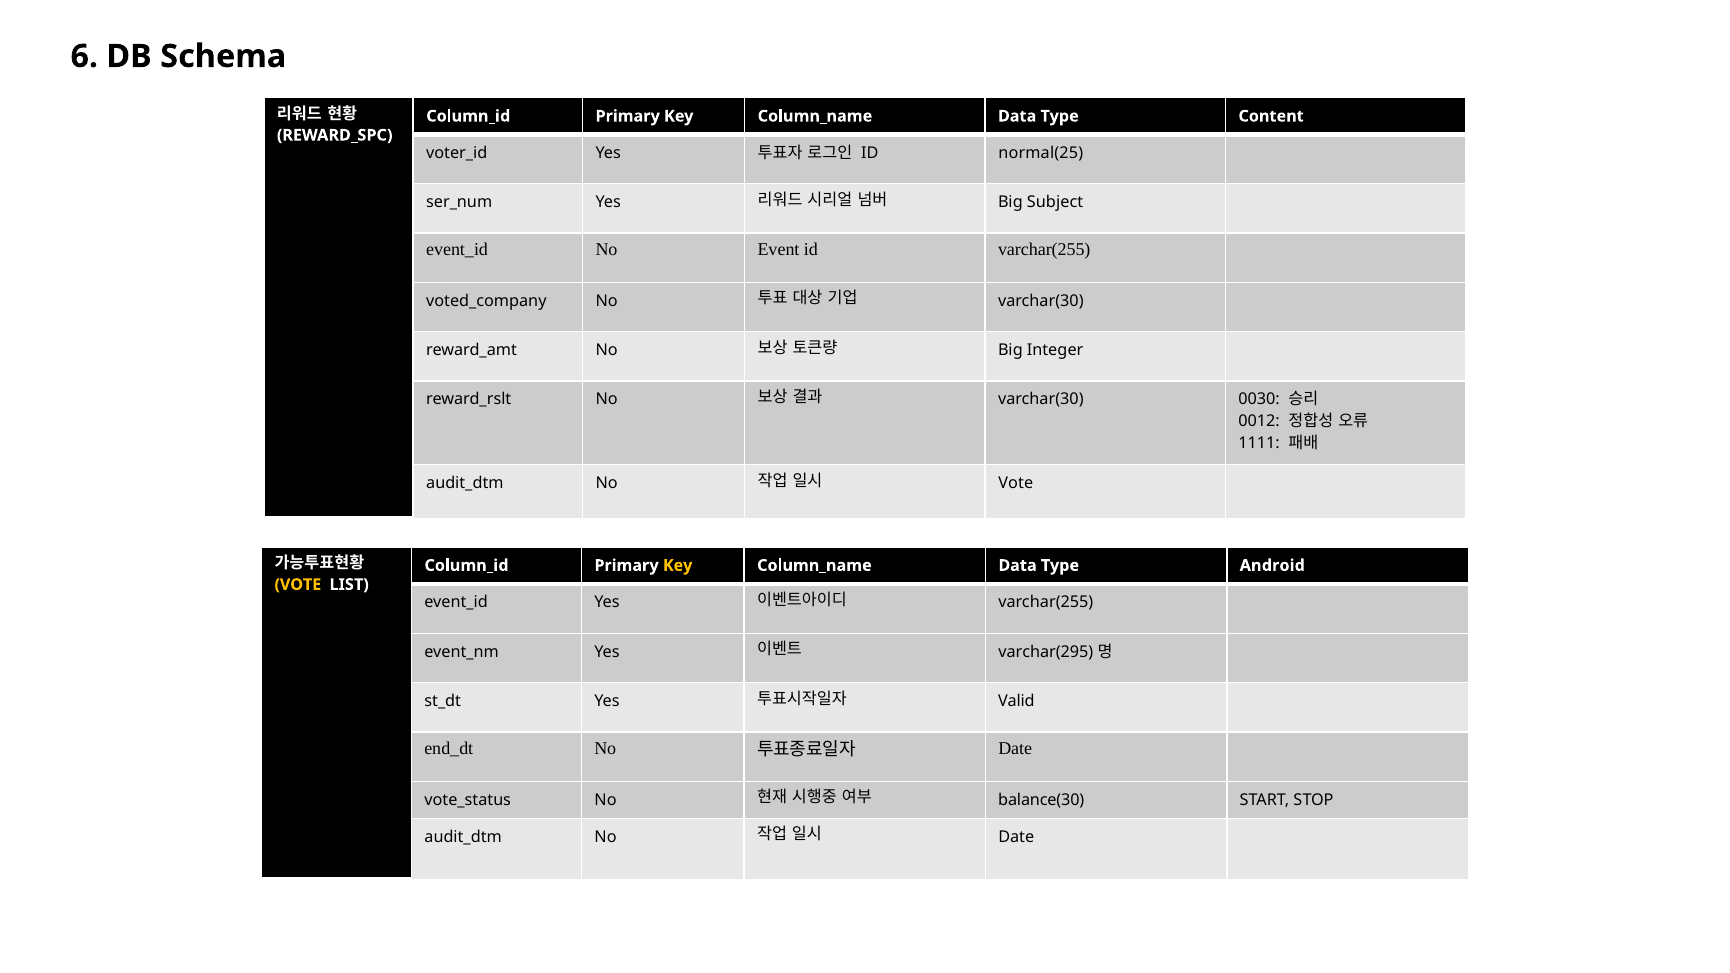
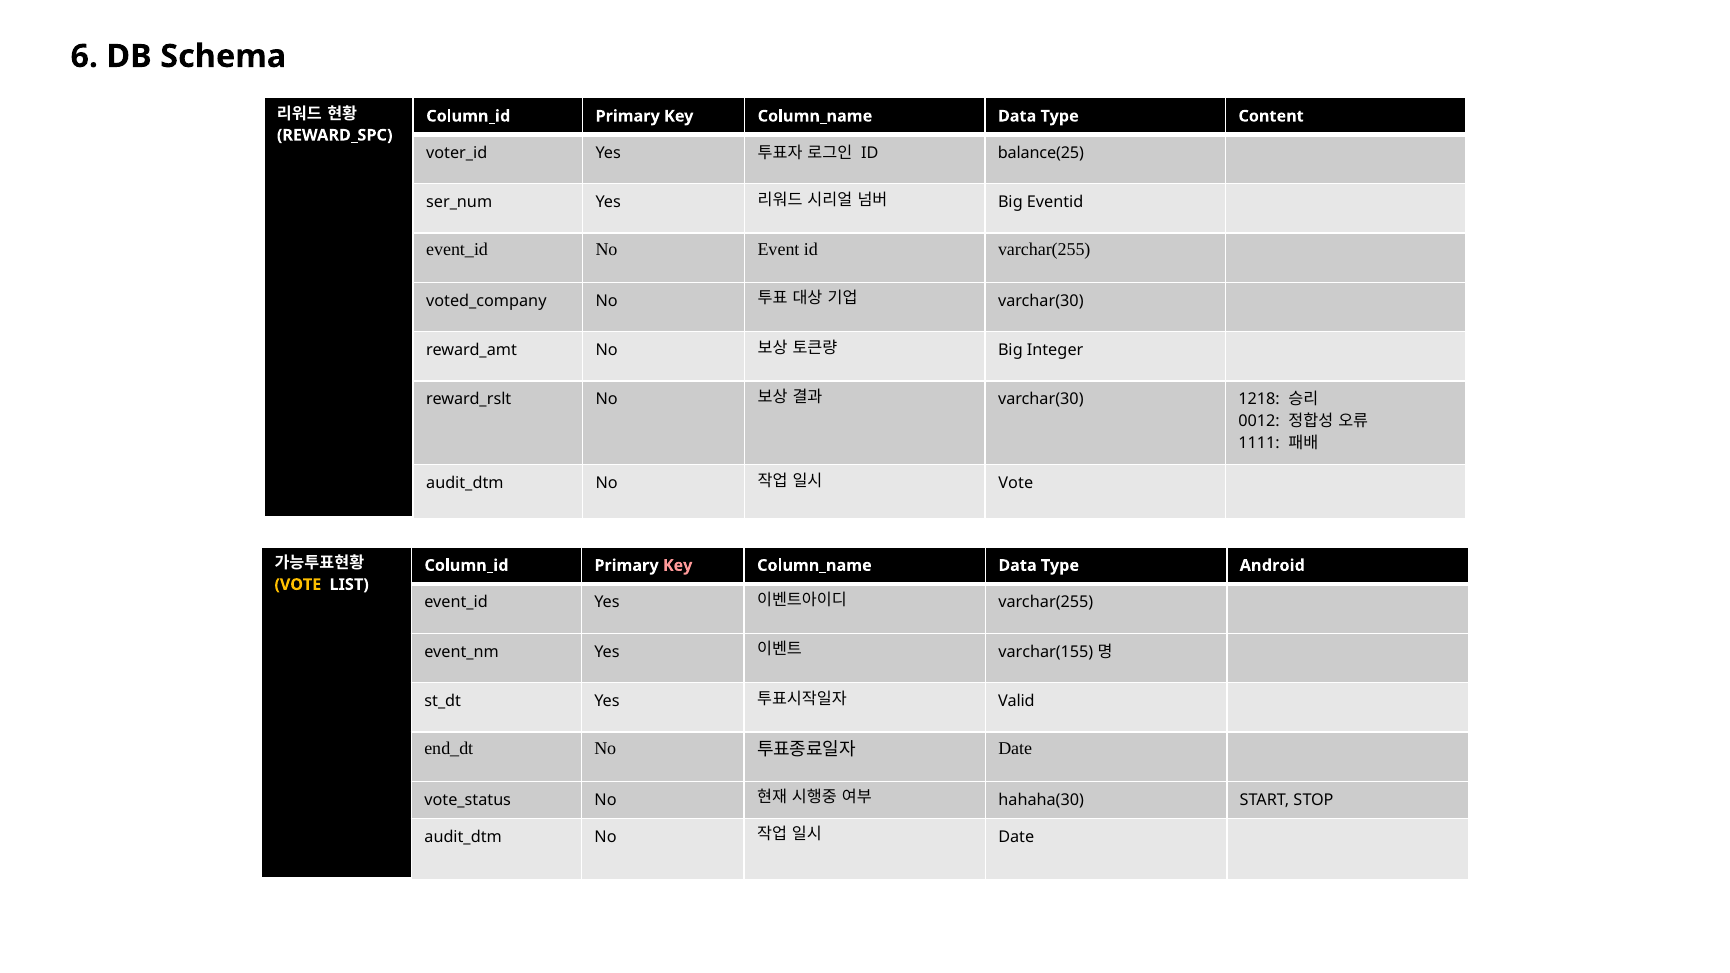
normal(25: normal(25 -> balance(25 (1041, 153)
Subject: Subject -> Eventid (1055, 202)
0030: 0030 -> 1218 (1259, 399)
Key colour: yellow -> pink (678, 566)
varchar(295: varchar(295 -> varchar(155 (1046, 652)
balance(30: balance(30 -> hahaha(30 (1041, 800)
